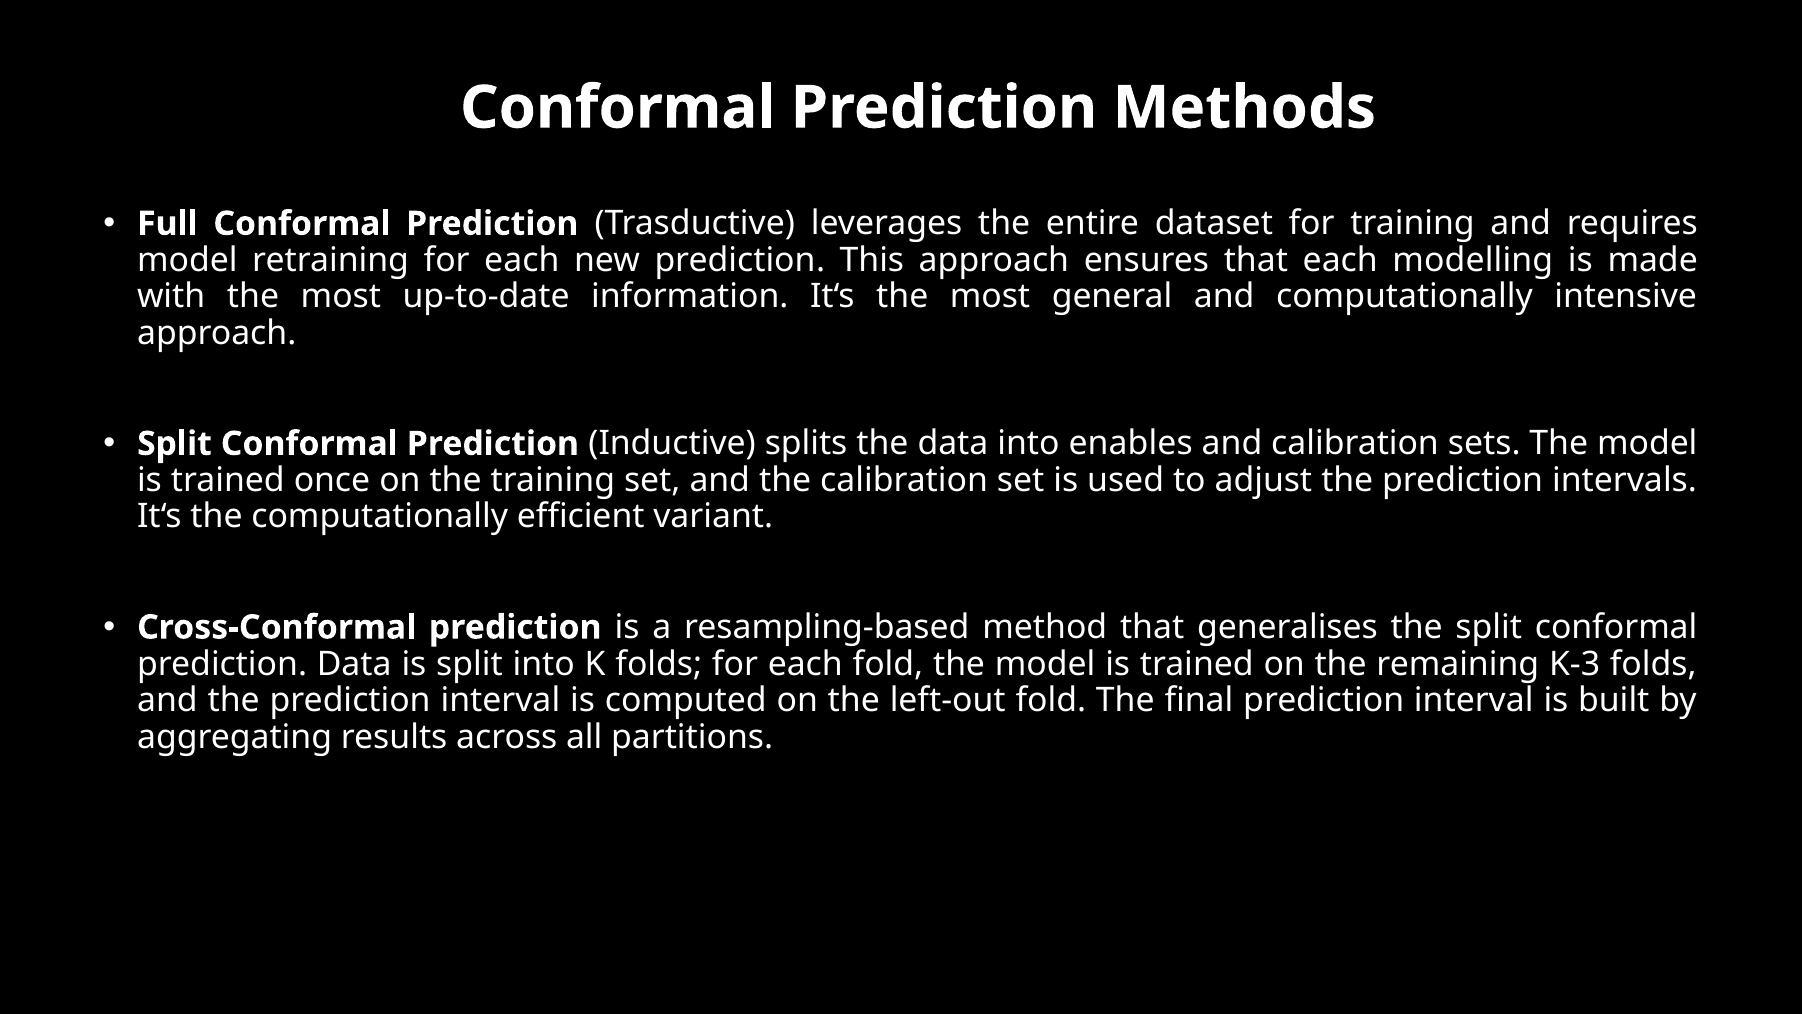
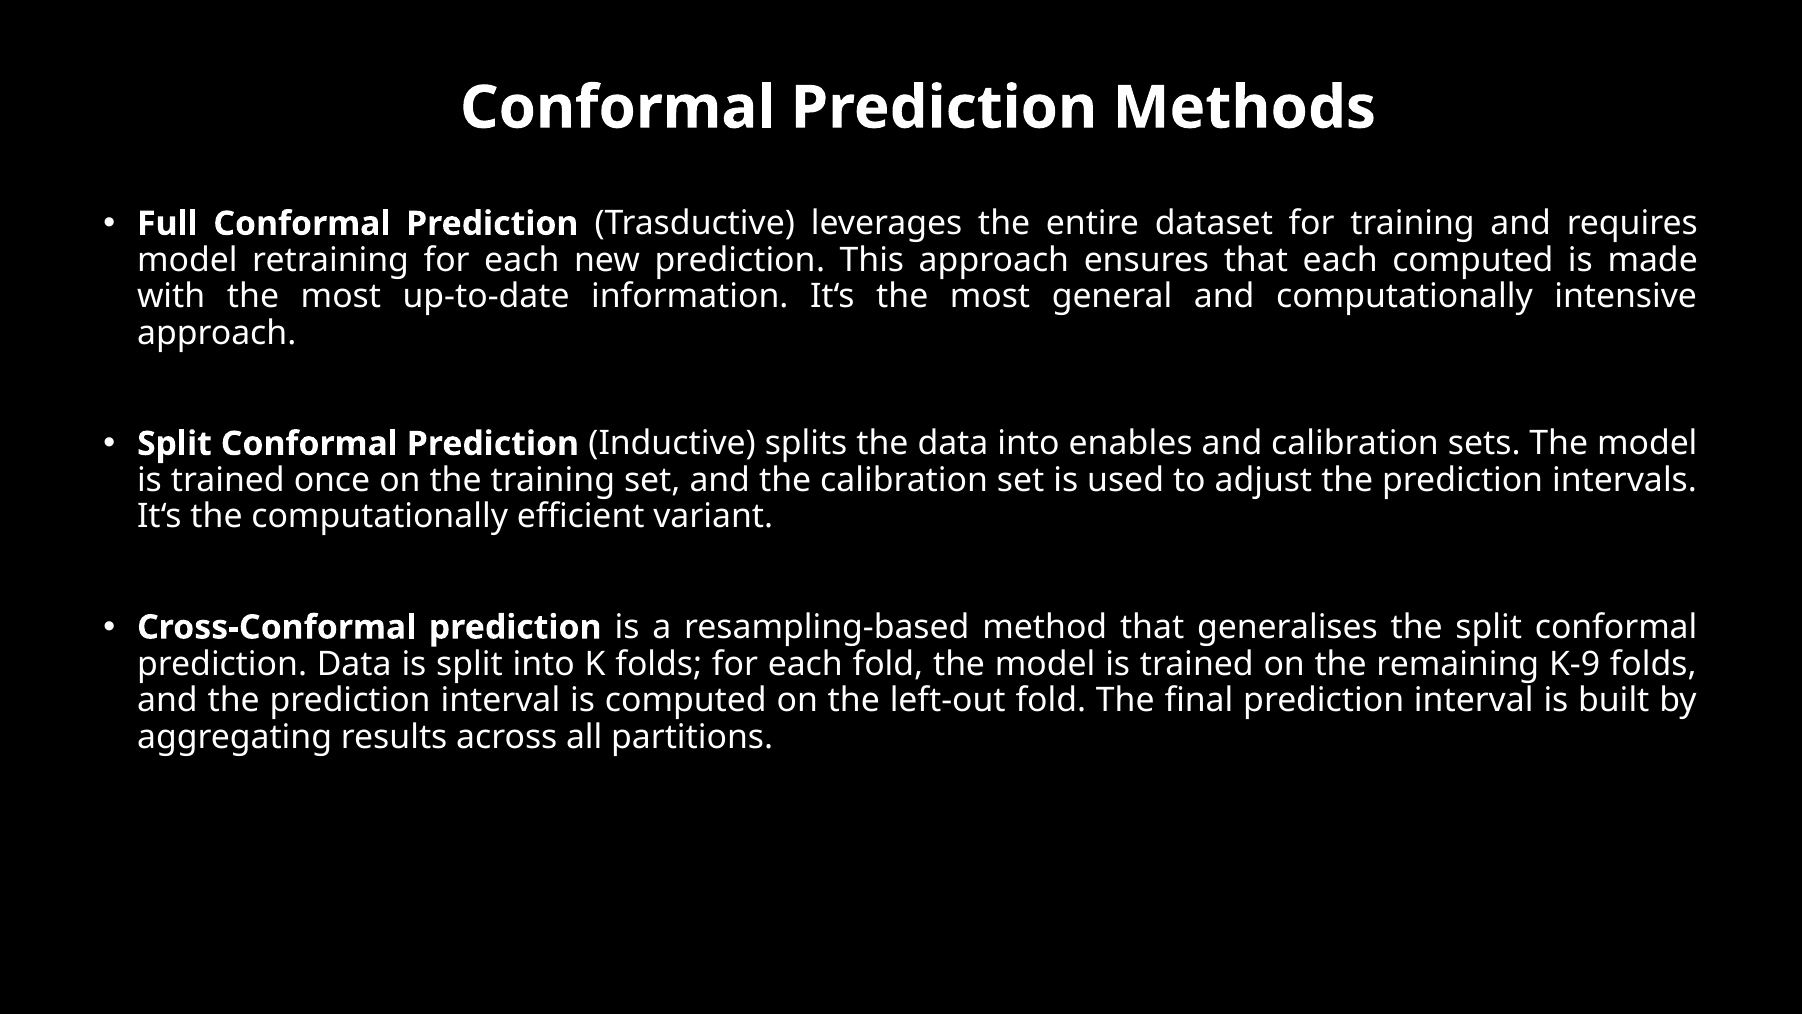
each modelling: modelling -> computed (1473, 260)
K-3: K-3 -> K-9 (1575, 664)
